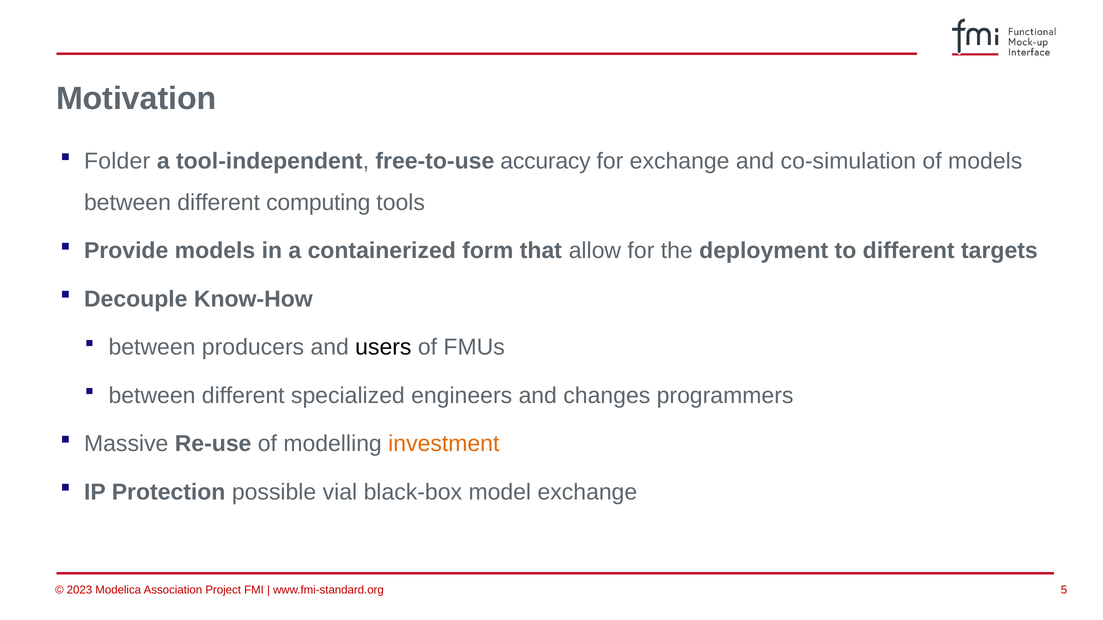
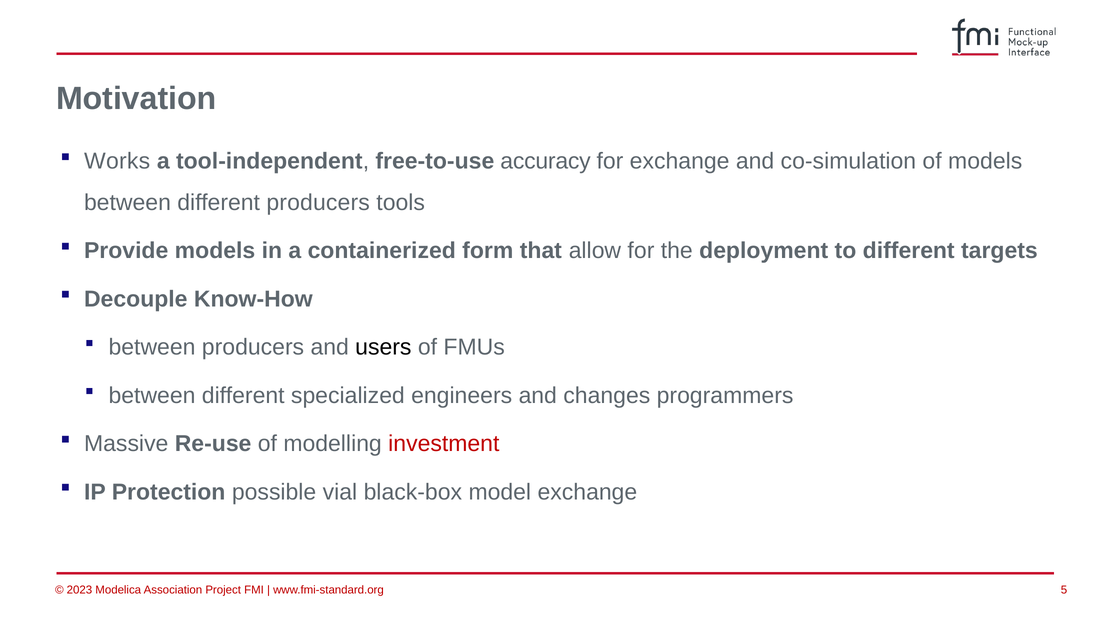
Folder: Folder -> Works (117, 161)
different computing: computing -> producers (318, 203)
investment colour: orange -> red (444, 444)
